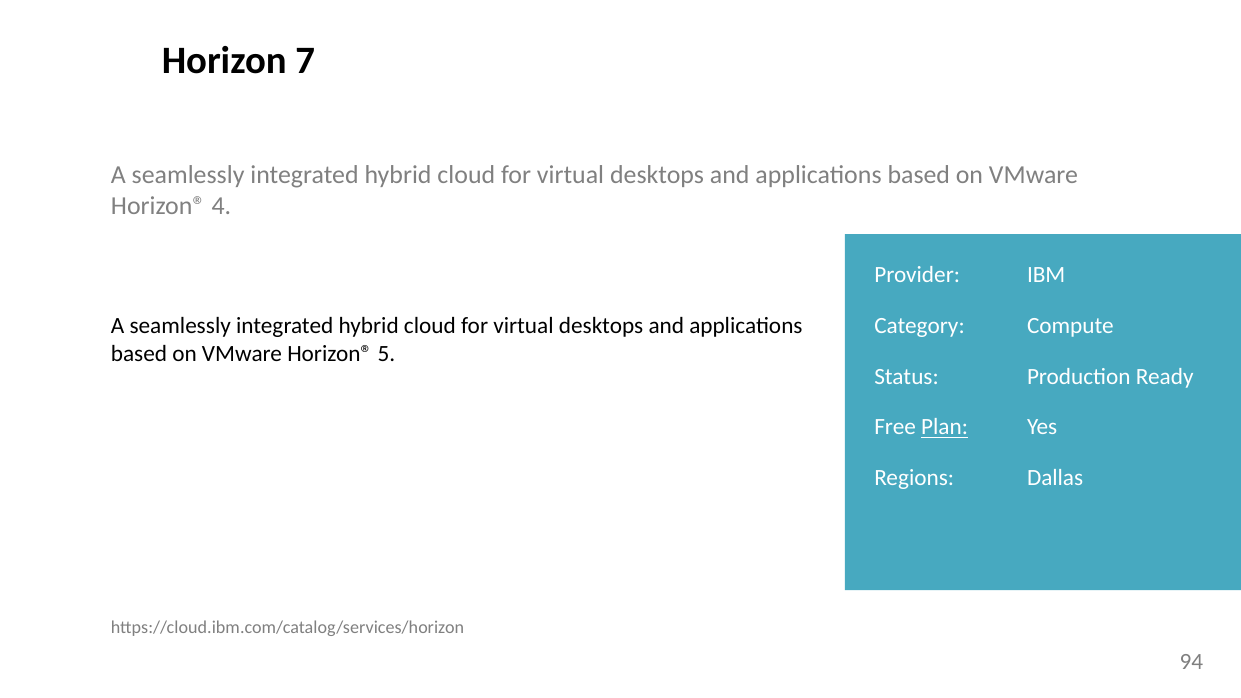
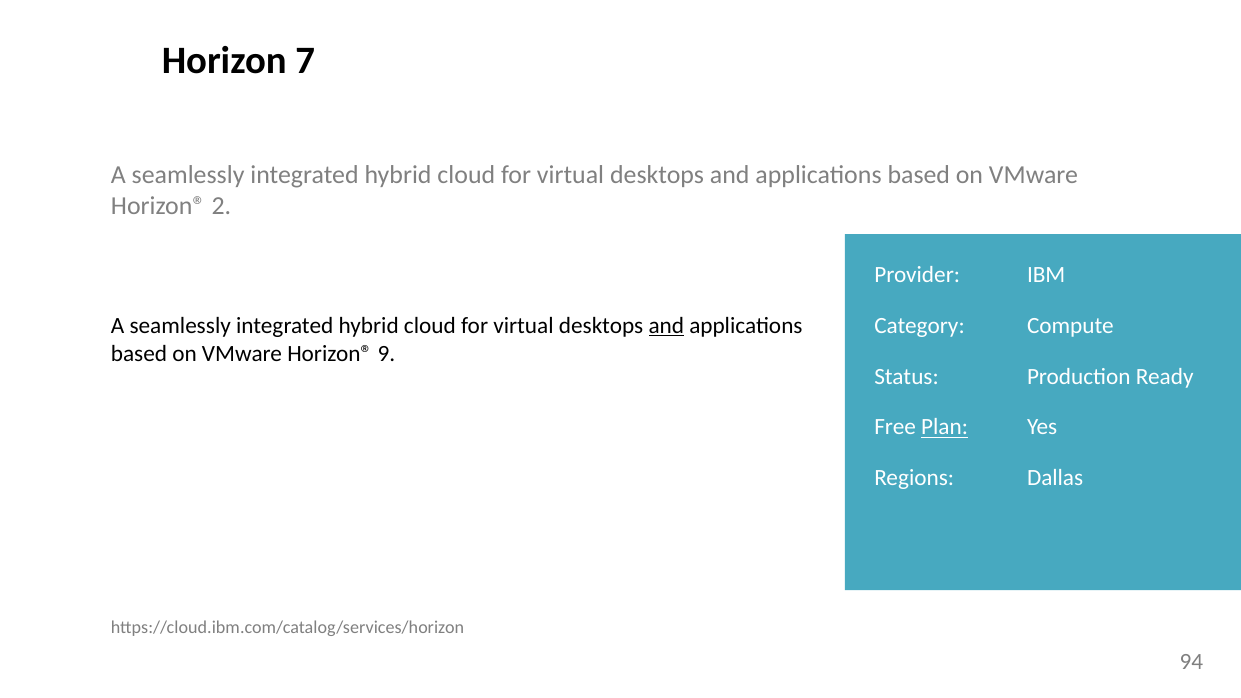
4: 4 -> 2 (221, 206)
and underline: none -> present (666, 325)
5: 5 -> 9 (386, 353)
